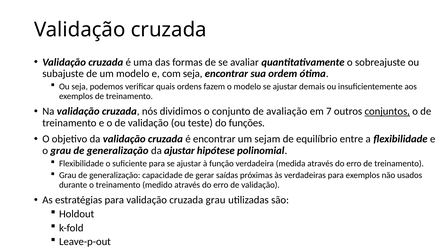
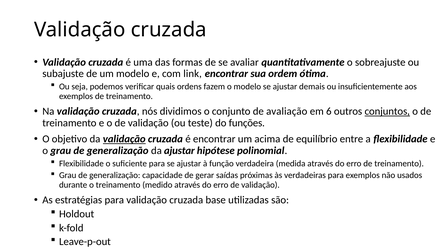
com seja: seja -> link (193, 74)
7: 7 -> 6 (329, 111)
validação underline: none -> present (124, 139)
sejam: sejam -> acima (267, 139)
cruzada grau: grau -> base (216, 200)
